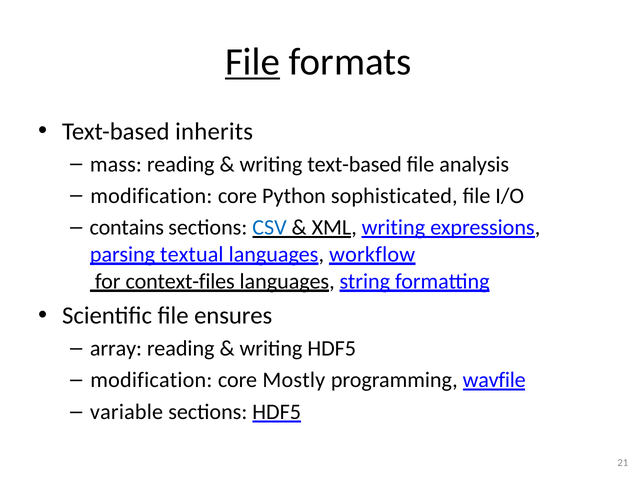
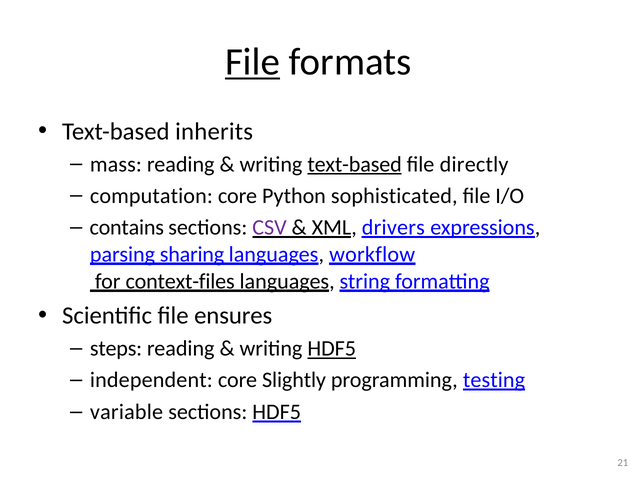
text-based underline: none -> present (355, 164)
analysis: analysis -> directly (474, 164)
modification: modification -> computation (151, 196)
CSV colour: blue -> purple (270, 227)
XML writing: writing -> drivers (393, 227)
textual: textual -> sharing (192, 254)
array: array -> steps (116, 348)
HDF5 underline: none -> present (332, 348)
modification: modification -> independent (151, 380)
Mostly: Mostly -> Slightly (294, 380)
wavfile: wavfile -> testing (494, 380)
